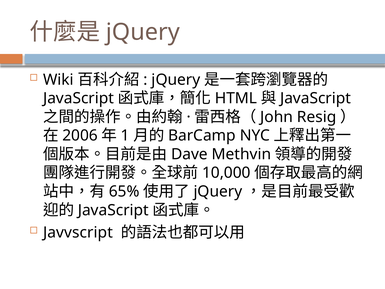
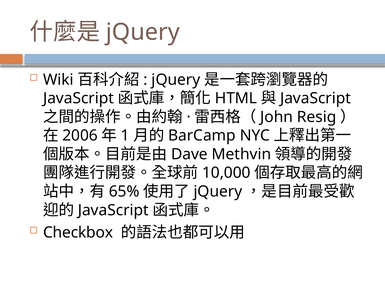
Javvscript: Javvscript -> Checkbox (78, 232)
